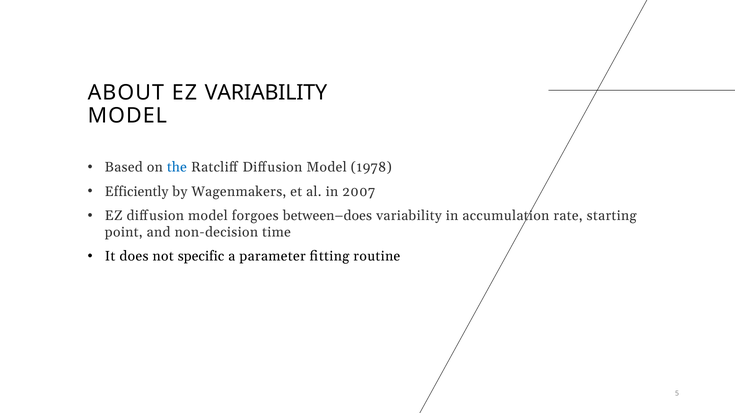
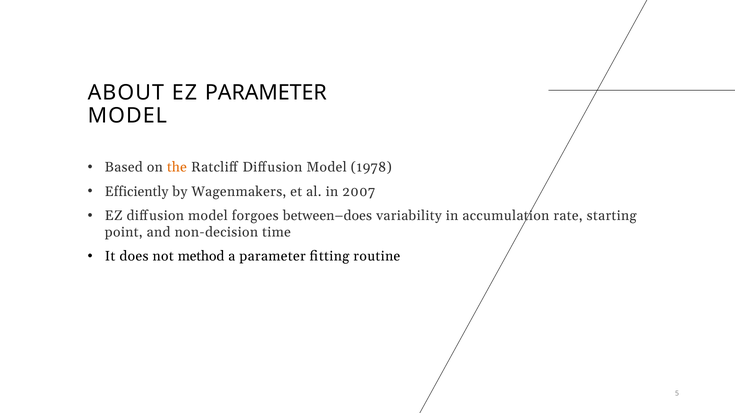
EZ VARIABILITY: VARIABILITY -> PARAMETER (266, 93)
the colour: blue -> orange (177, 168)
specific: specific -> method (201, 257)
